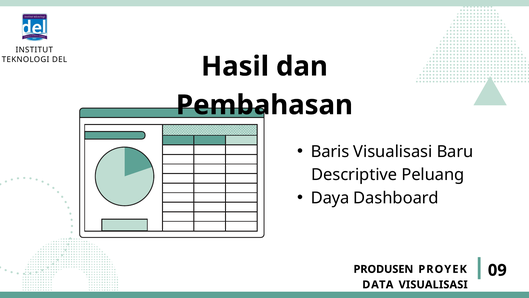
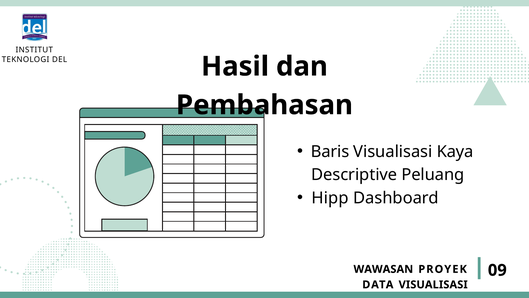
Baru: Baru -> Kaya (455, 152)
Daya: Daya -> Hipp (330, 198)
PRODUSEN: PRODUSEN -> WAWASAN (383, 269)
